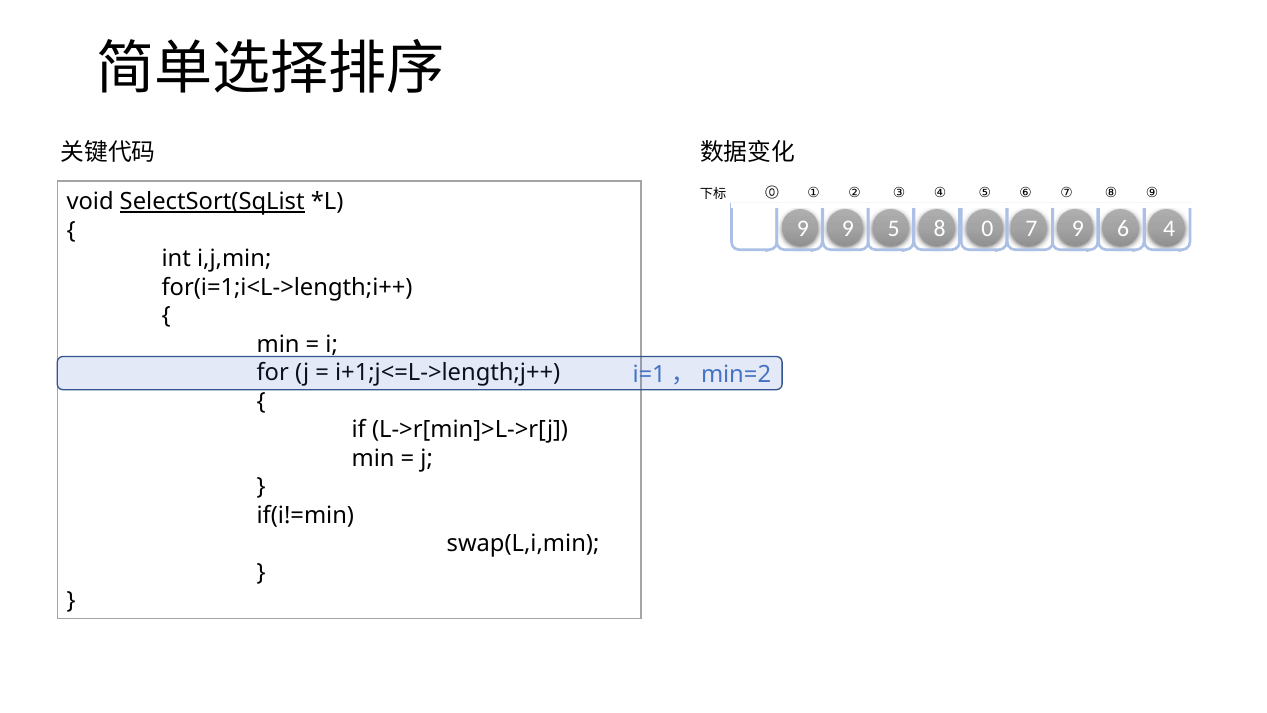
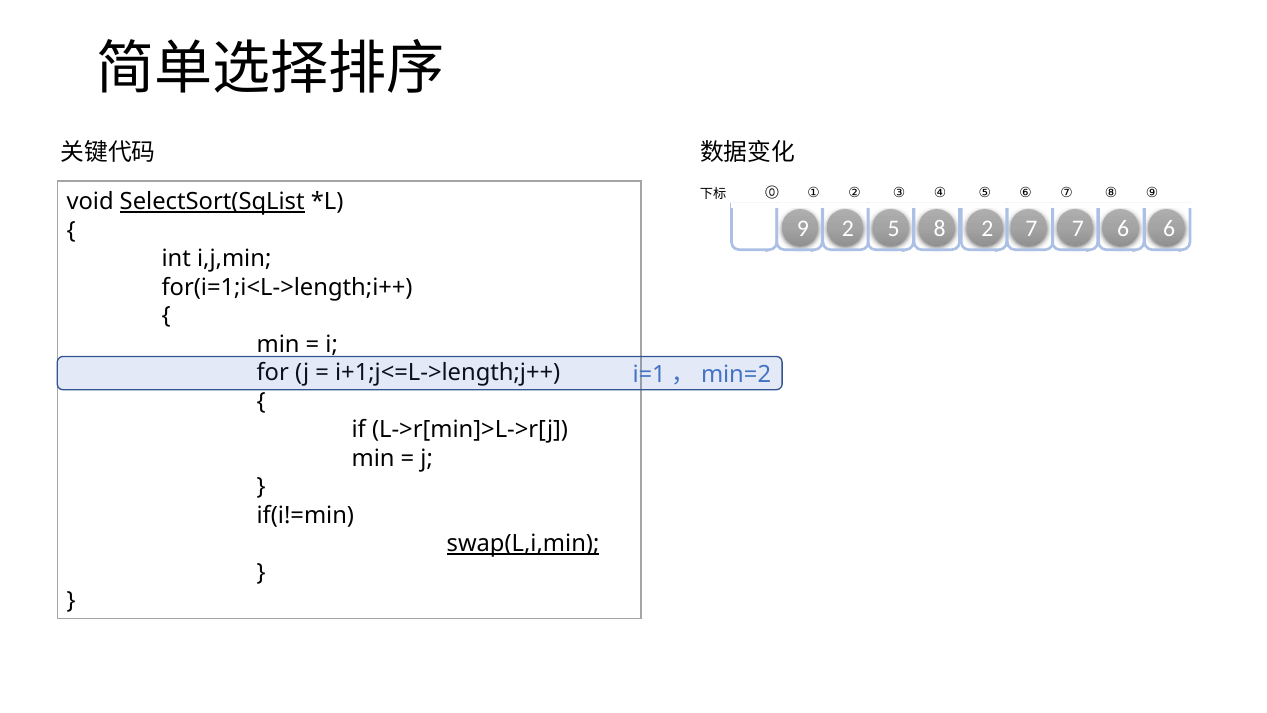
9 9: 9 -> 2 (848, 228)
8 0: 0 -> 2 (987, 228)
7 9: 9 -> 7 (1078, 228)
6 4: 4 -> 6 (1169, 228)
swap(L,i,min underline: none -> present (523, 544)
